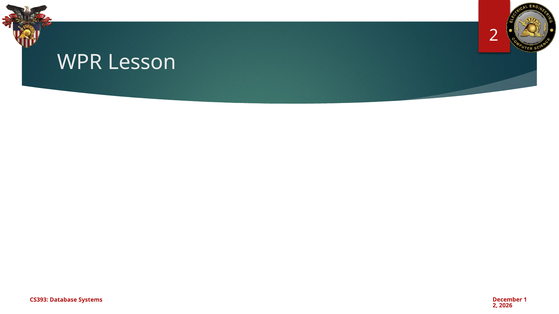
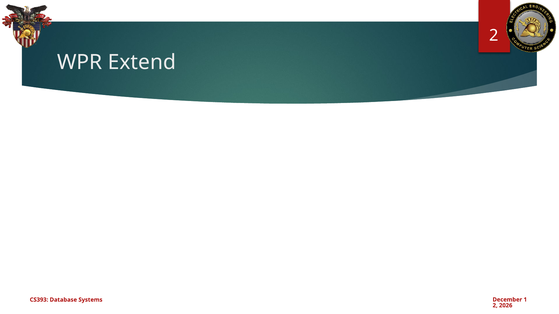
Lesson: Lesson -> Extend (142, 62)
